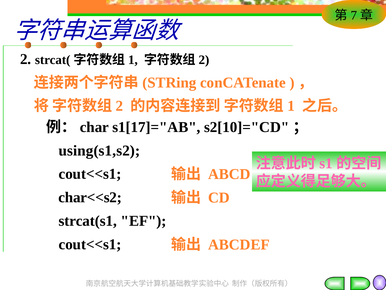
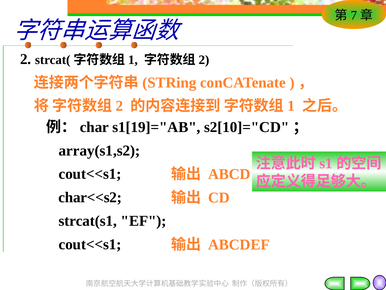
s1[17]="AB: s1[17]="AB -> s1[19]="AB (156, 127)
using(s1,s2: using(s1,s2 -> array(s1,s2 (99, 150)
